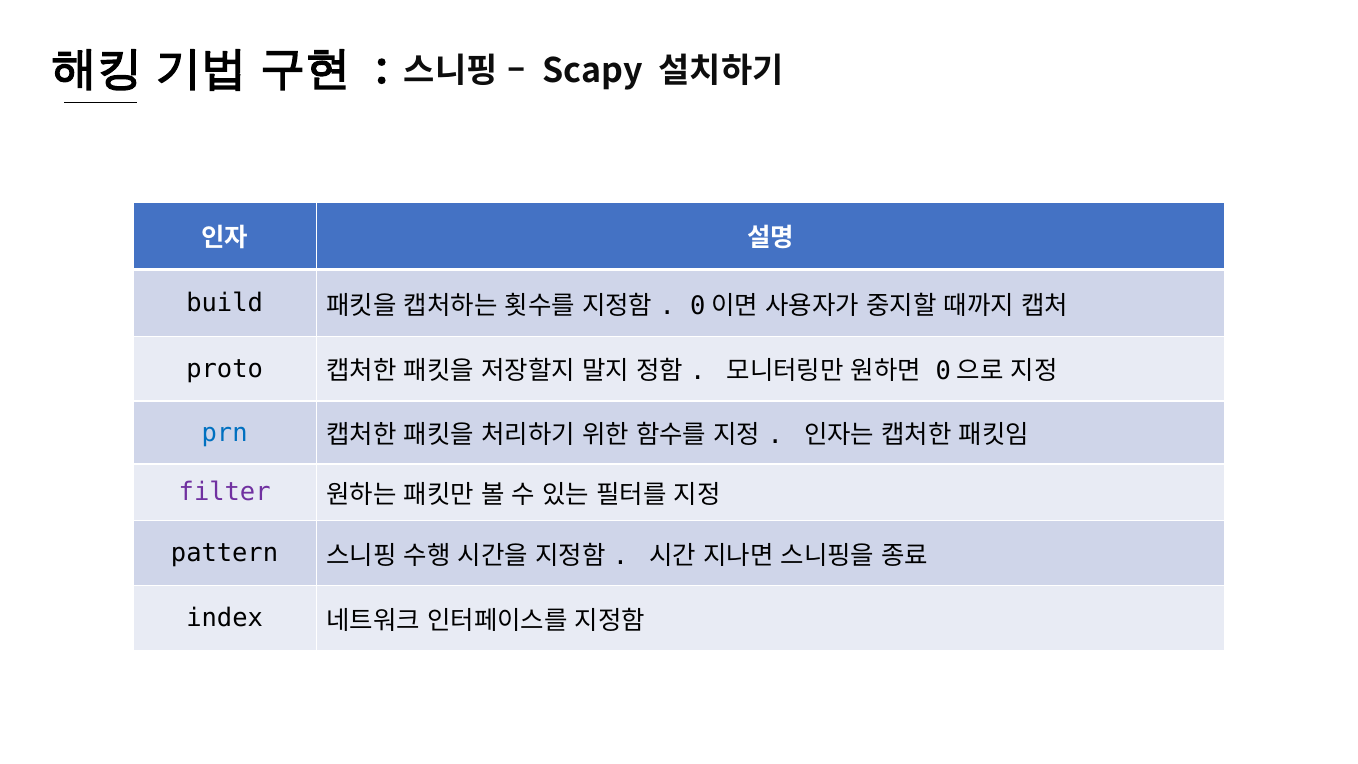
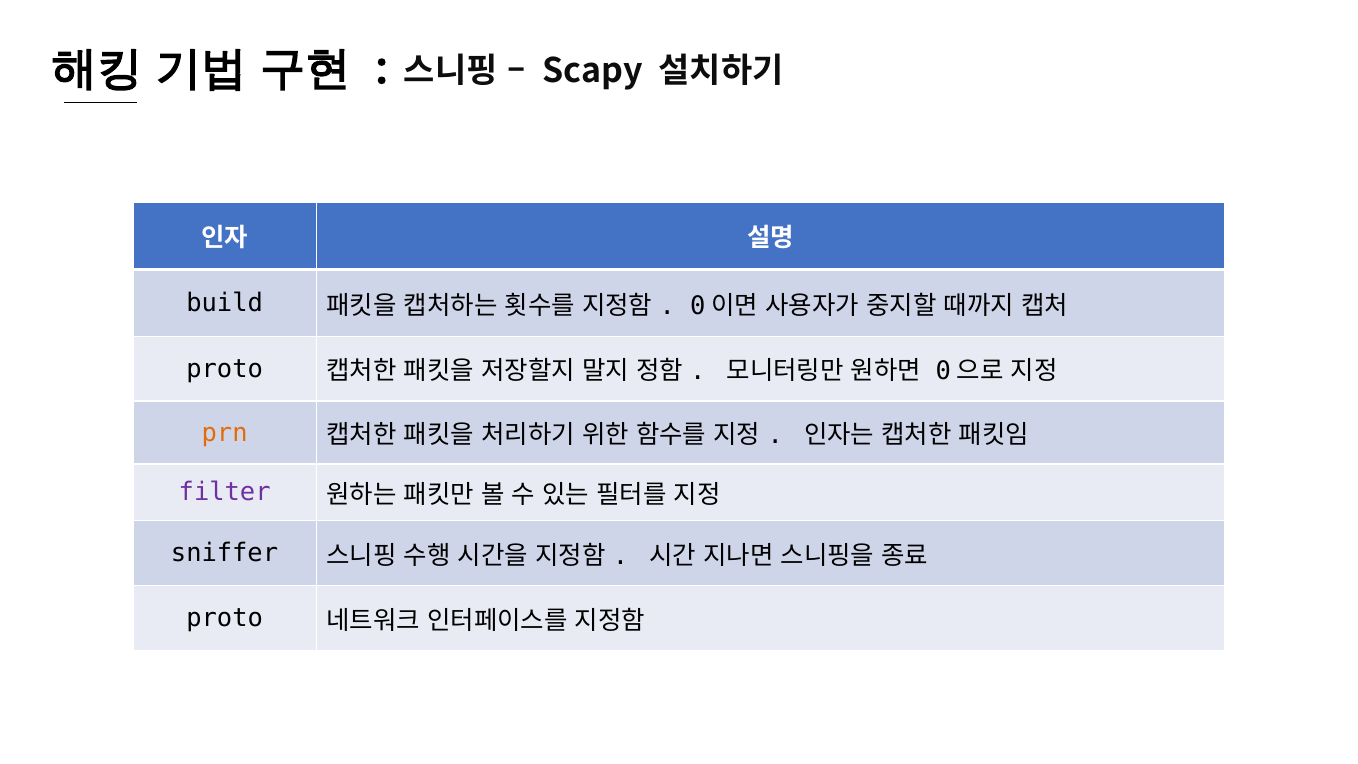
prn colour: blue -> orange (225, 433)
pattern: pattern -> sniffer (225, 553)
index: index -> proto (225, 618)
